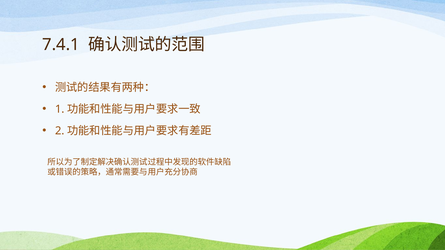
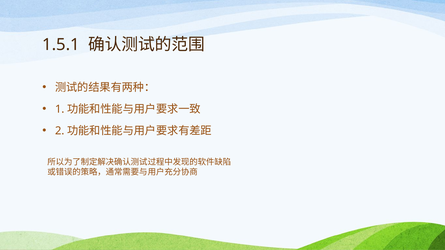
7.4.1: 7.4.1 -> 1.5.1 (61, 45)
